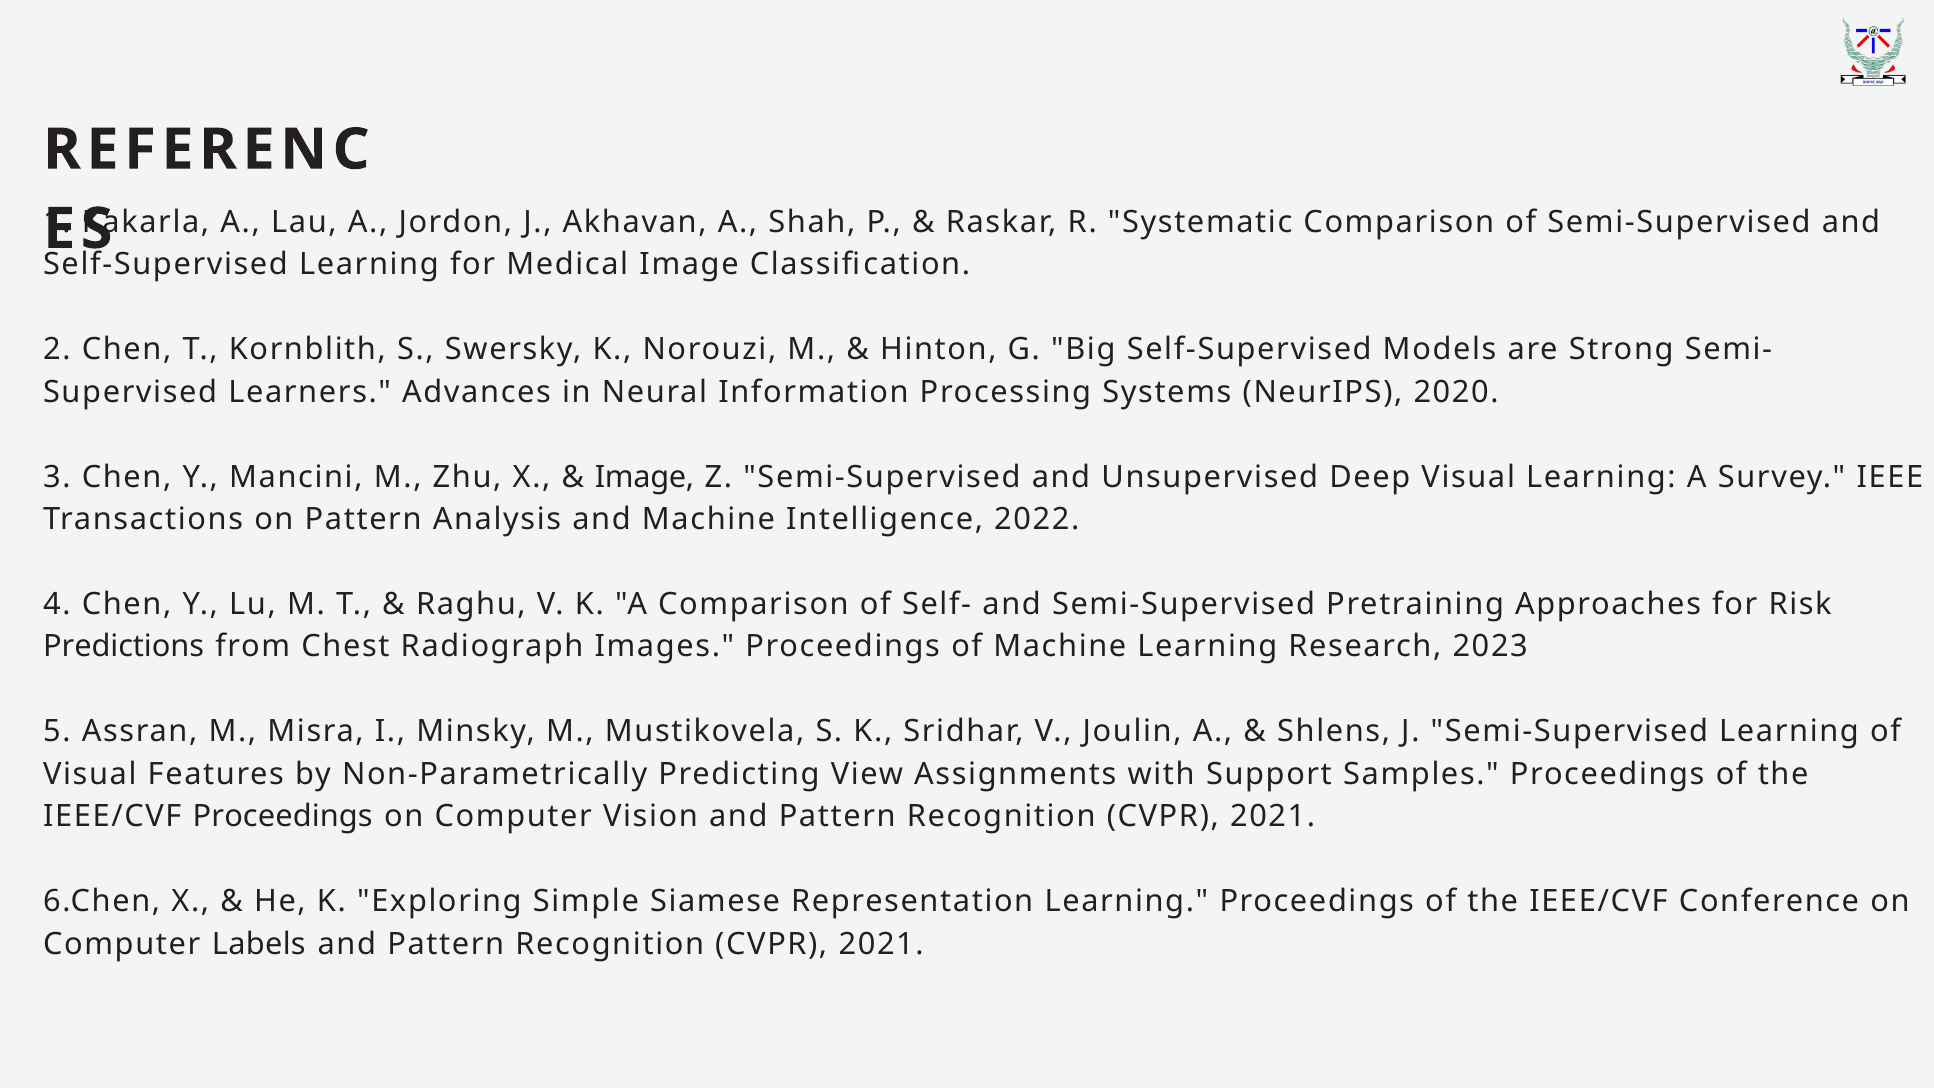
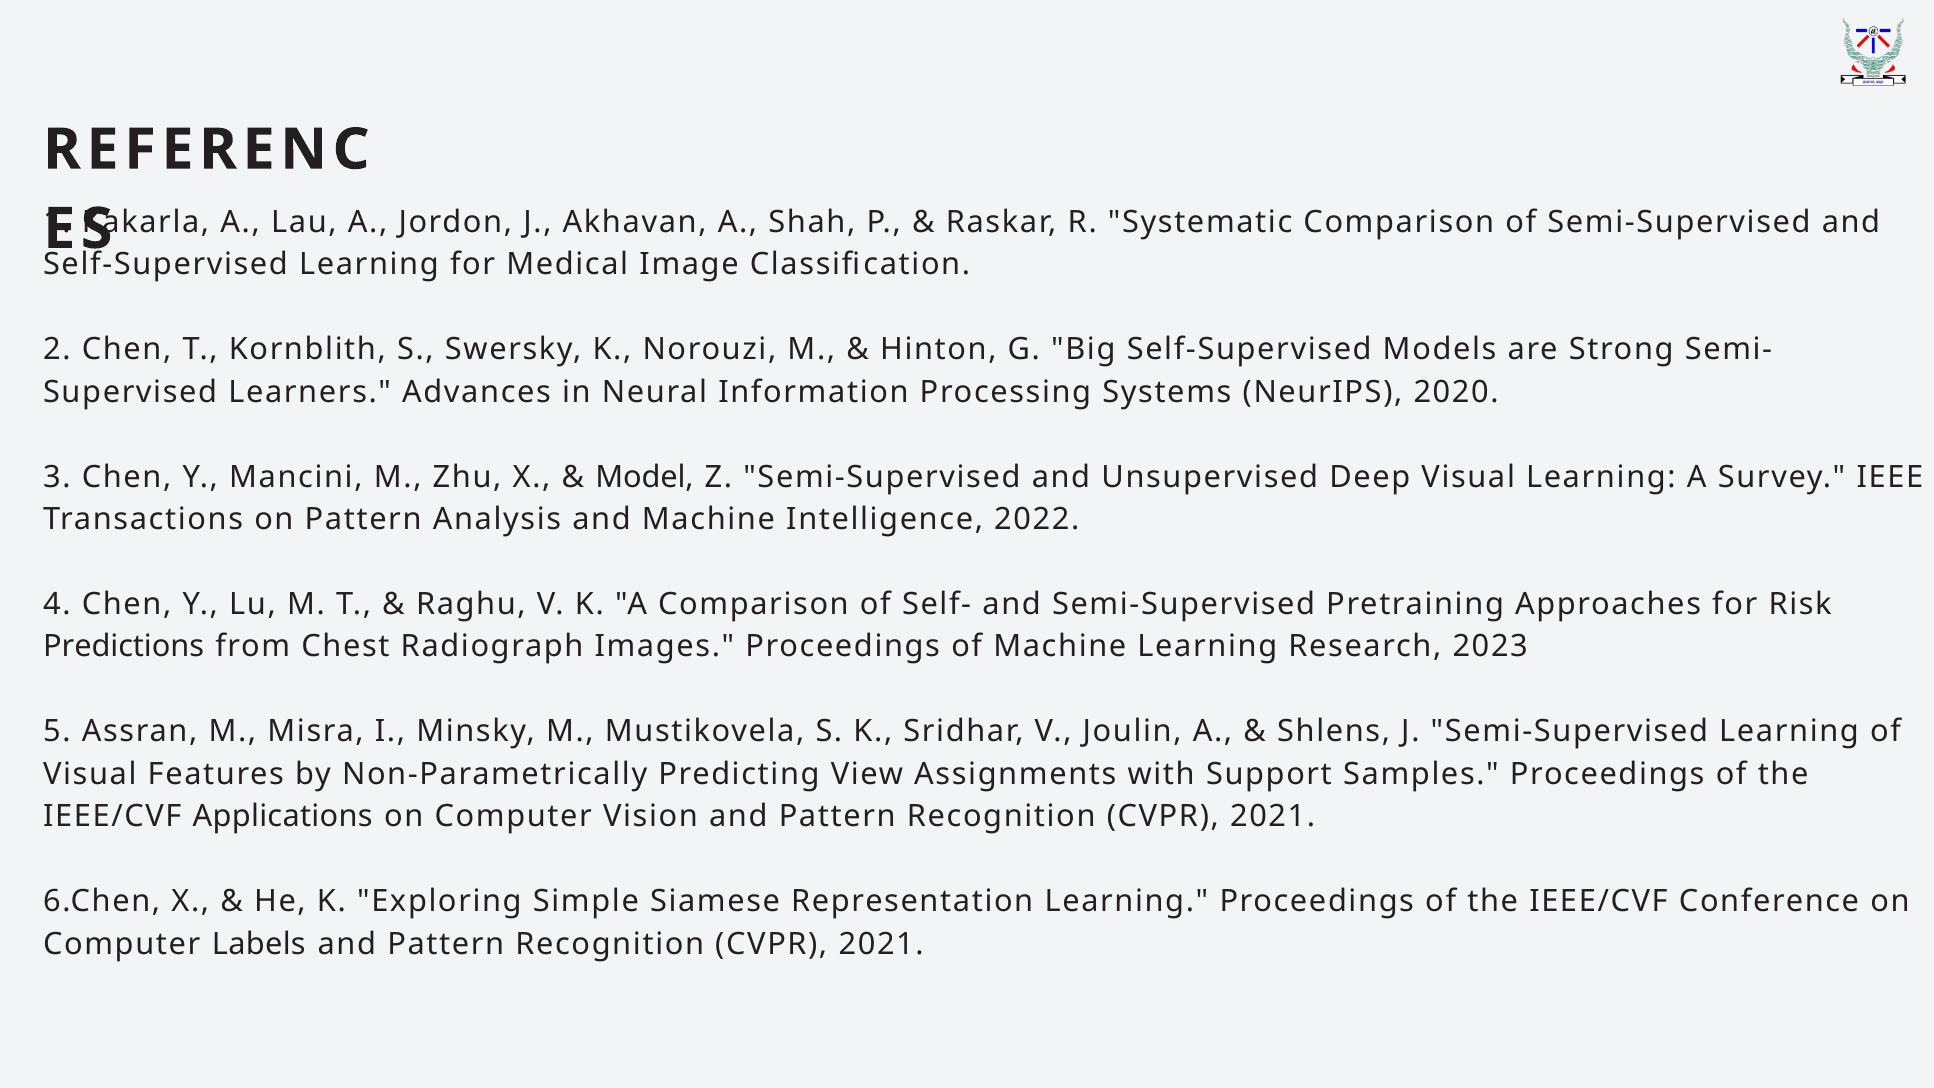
Image: Image -> Model (644, 477)
IEEE/CVF Proceedings: Proceedings -> Applications (283, 817)
